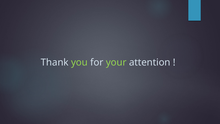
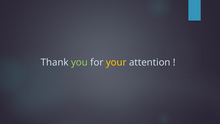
your colour: light green -> yellow (116, 62)
